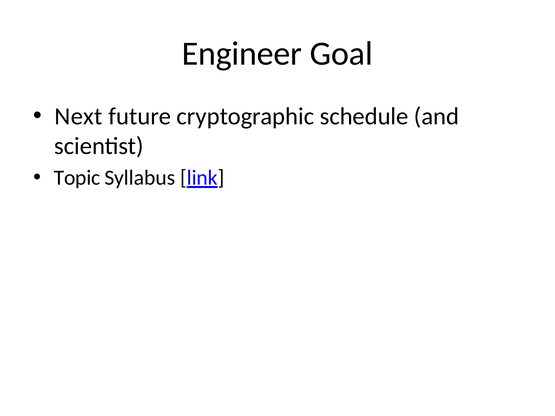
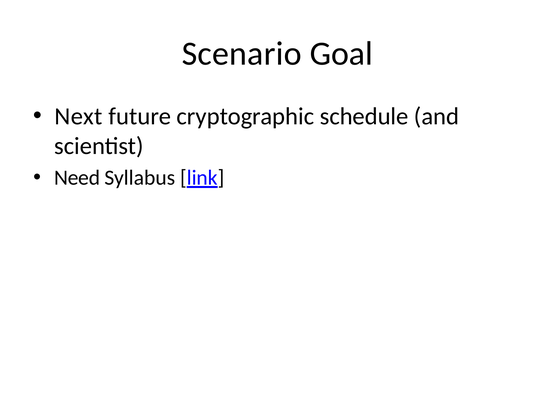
Engineer: Engineer -> Scenario (242, 54)
Topic: Topic -> Need (77, 178)
